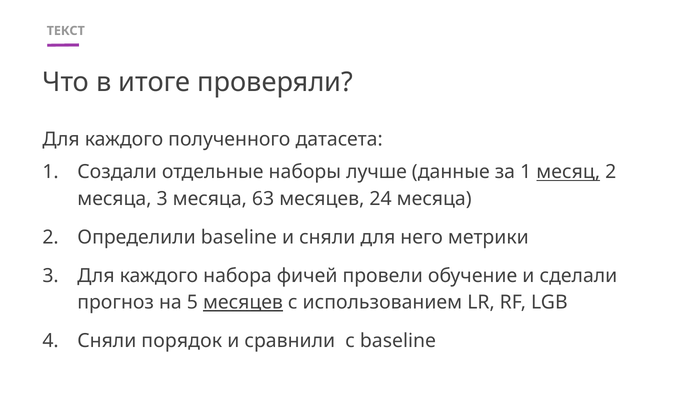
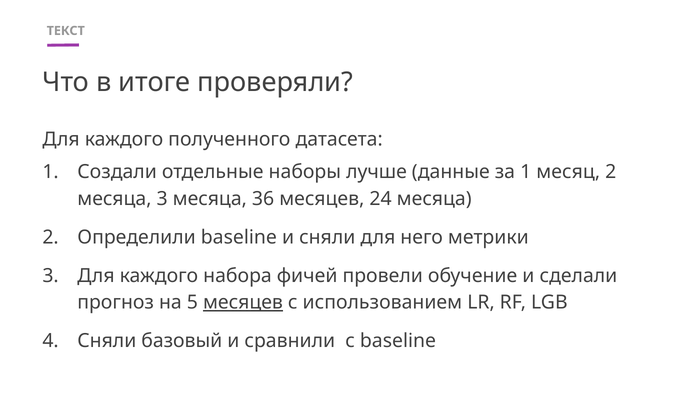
месяц underline: present -> none (568, 172)
63: 63 -> 36 (263, 199)
порядок: порядок -> базовый (182, 341)
